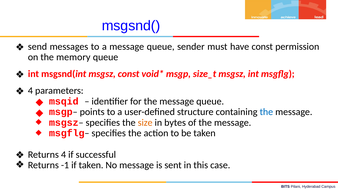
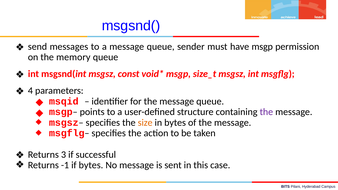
have const: const -> msgp (262, 47)
the colour: blue -> purple (266, 112)
Returns 4: 4 -> 3 (64, 155)
if taken: taken -> bytes (91, 165)
